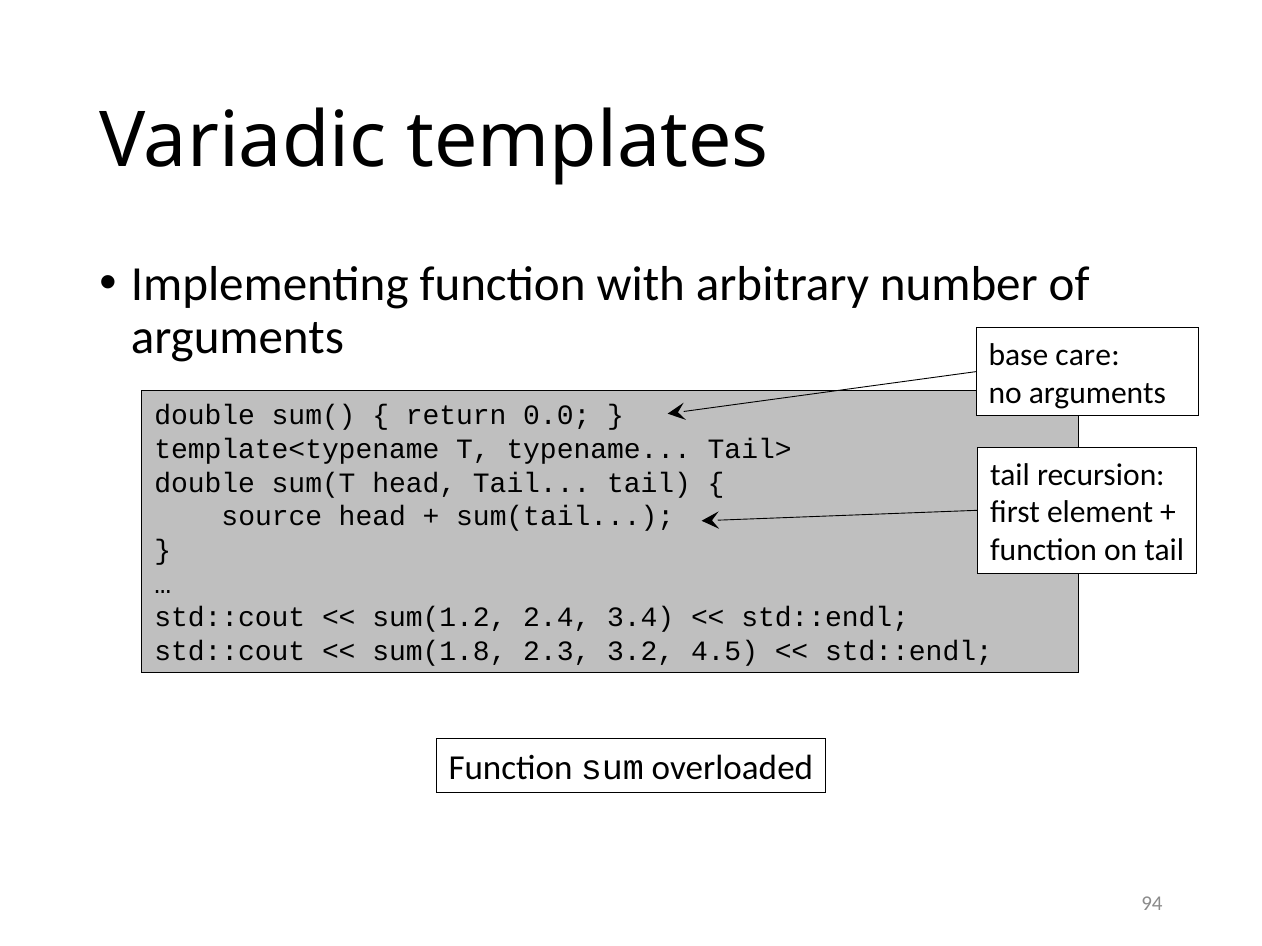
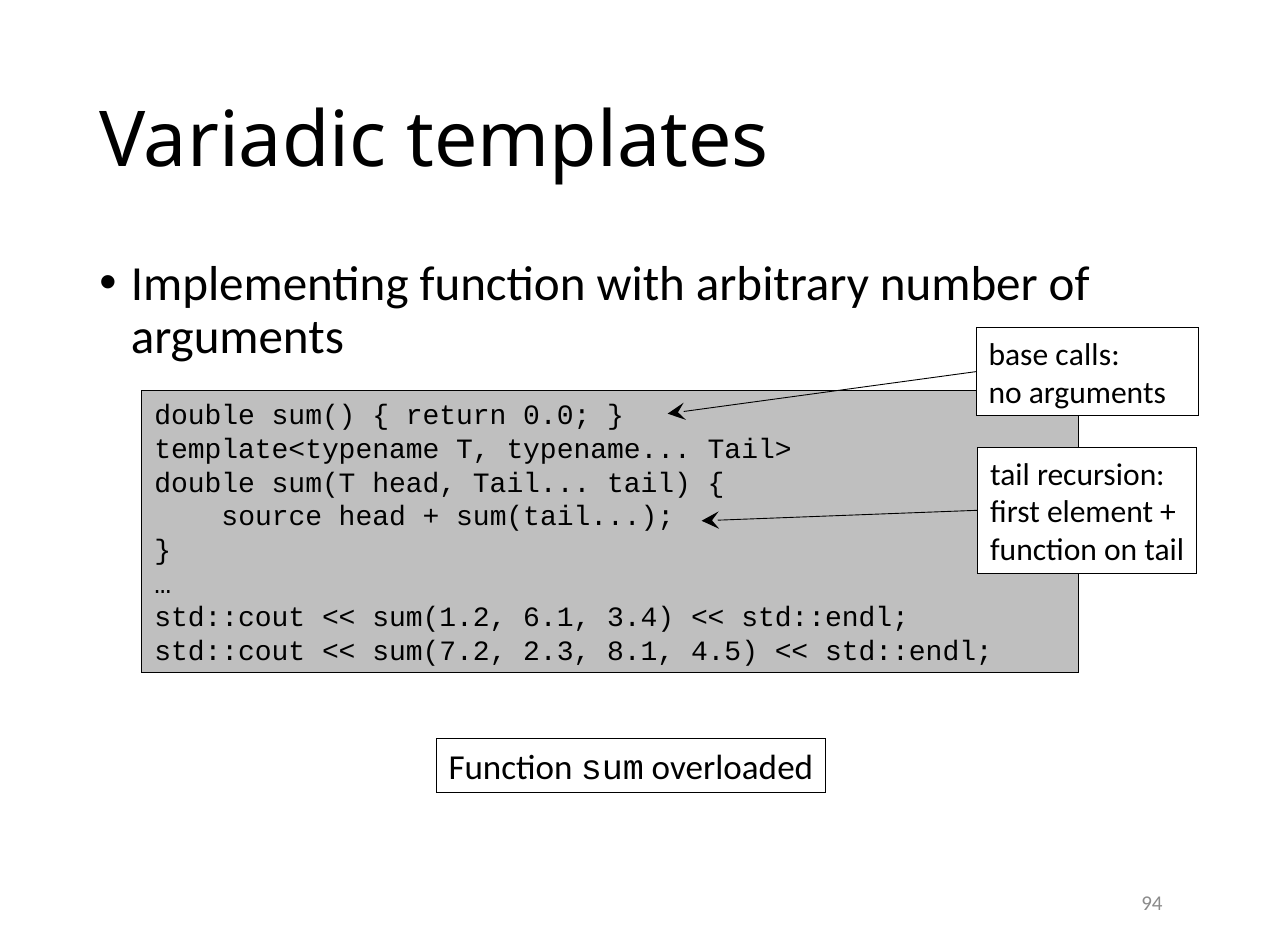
care: care -> calls (1088, 355)
2.4: 2.4 -> 6.1 (557, 618)
sum(1.8: sum(1.8 -> sum(7.2 (439, 651)
3.2: 3.2 -> 8.1 (641, 651)
